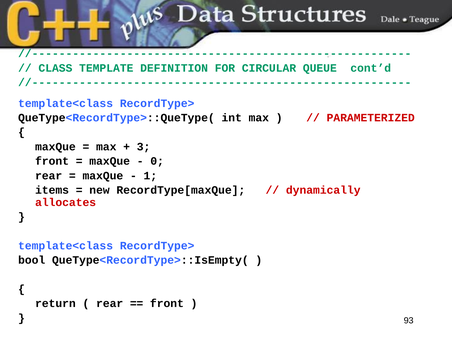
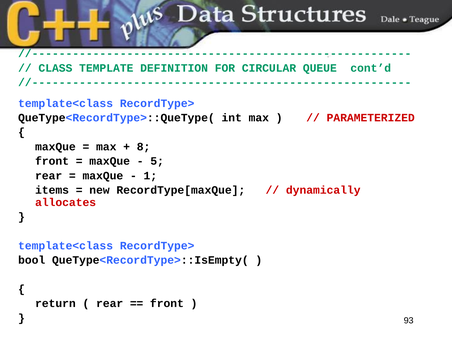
3: 3 -> 8 (144, 147)
0: 0 -> 5 (157, 161)
